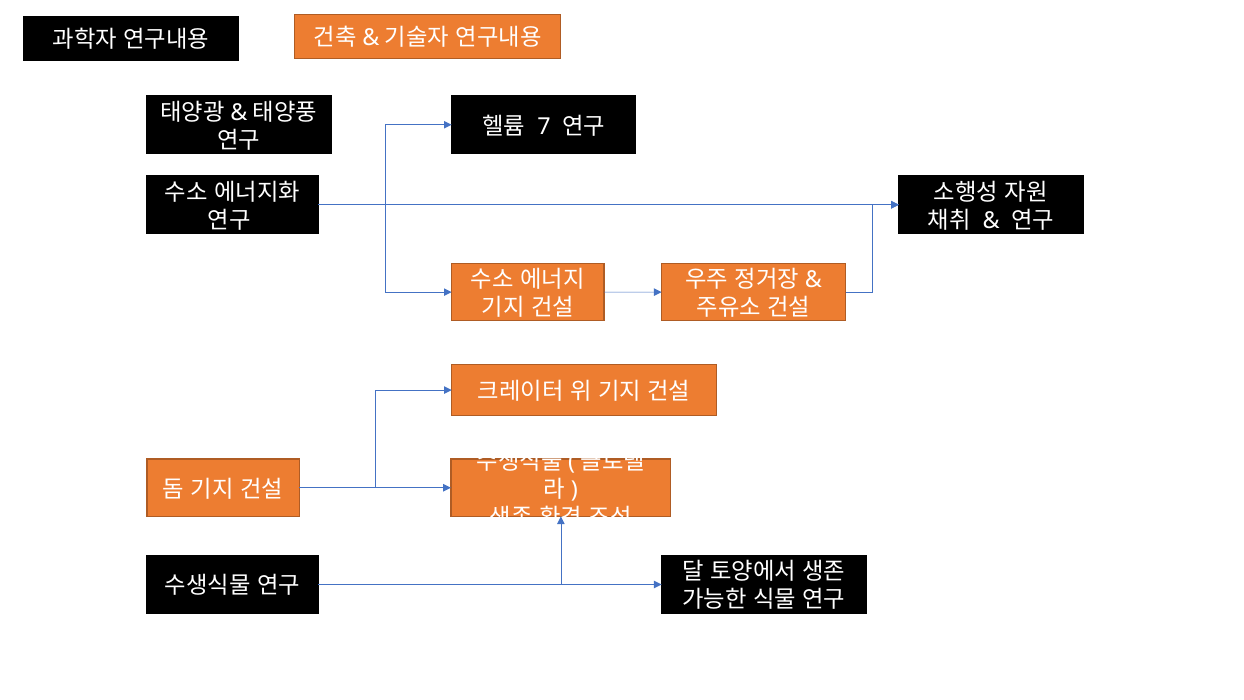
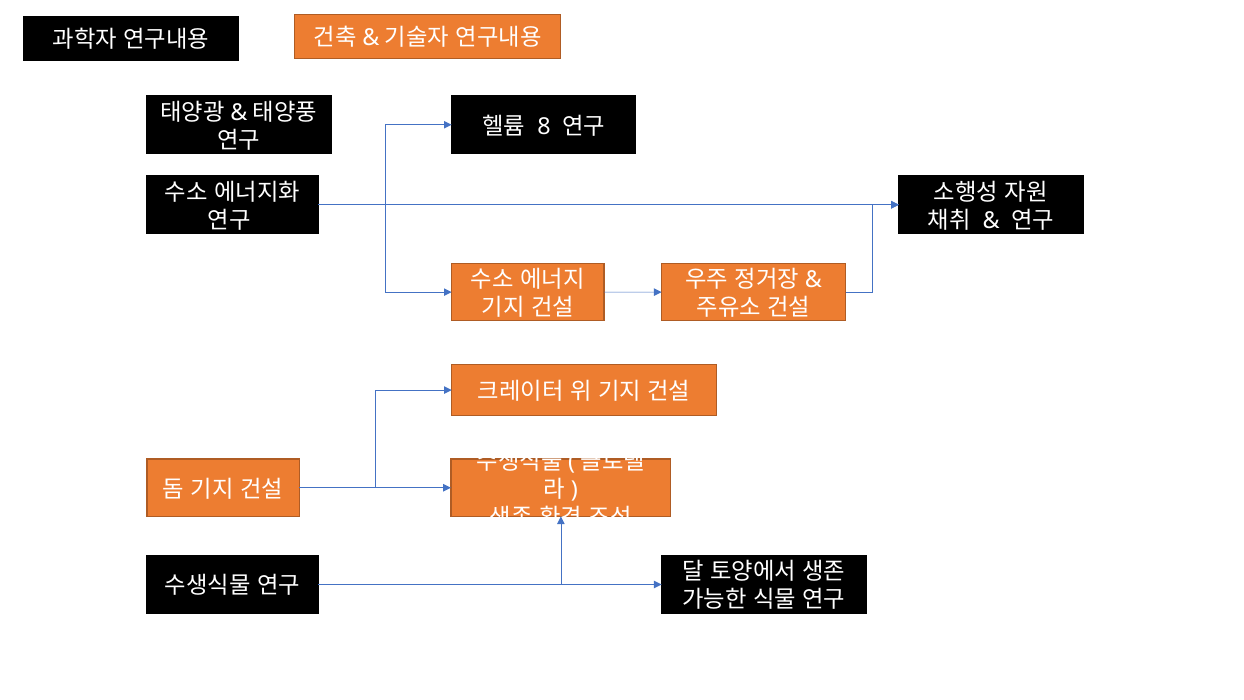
7: 7 -> 8 (544, 126)
